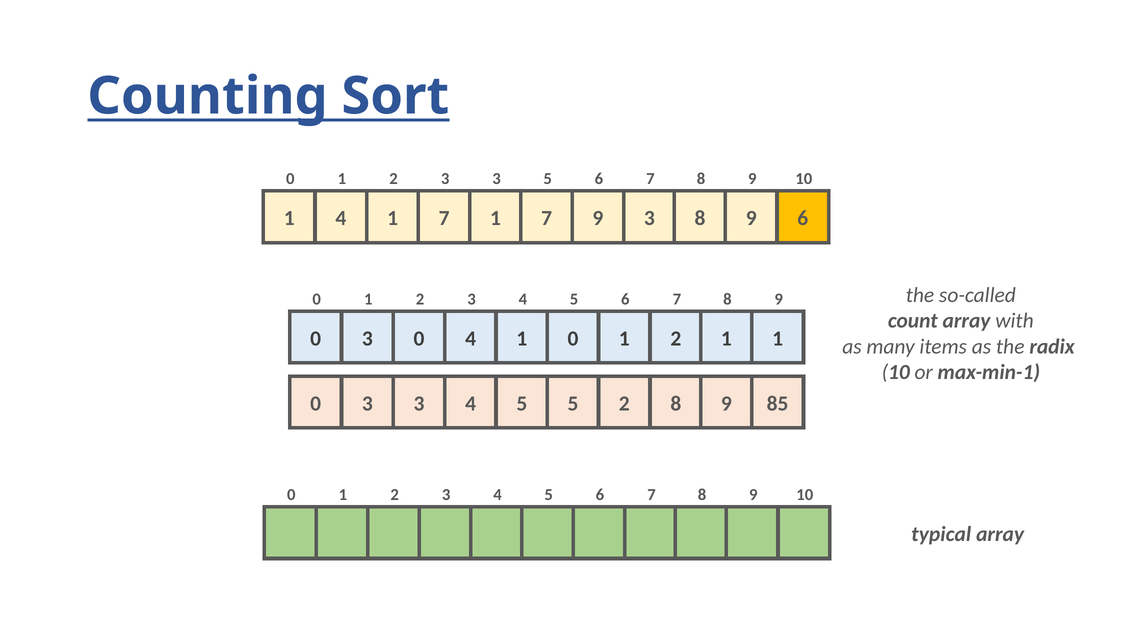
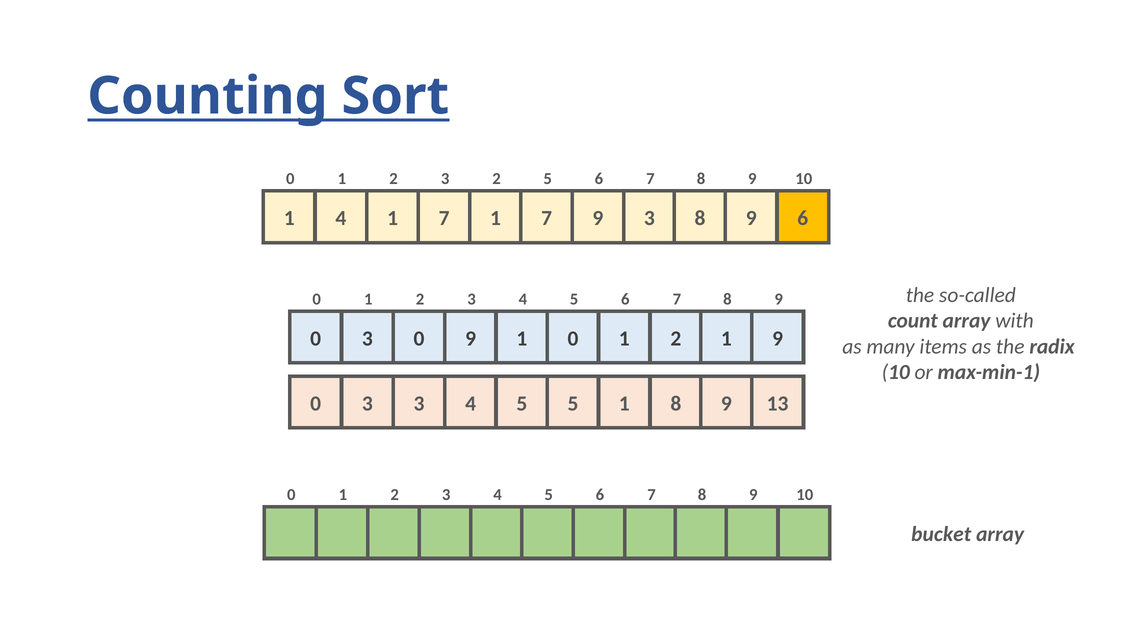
2 3 3: 3 -> 2 (496, 179)
0 4: 4 -> 9 (471, 339)
1 1: 1 -> 9 (778, 339)
5 2: 2 -> 1 (624, 404)
85: 85 -> 13 (778, 404)
typical: typical -> bucket (941, 534)
